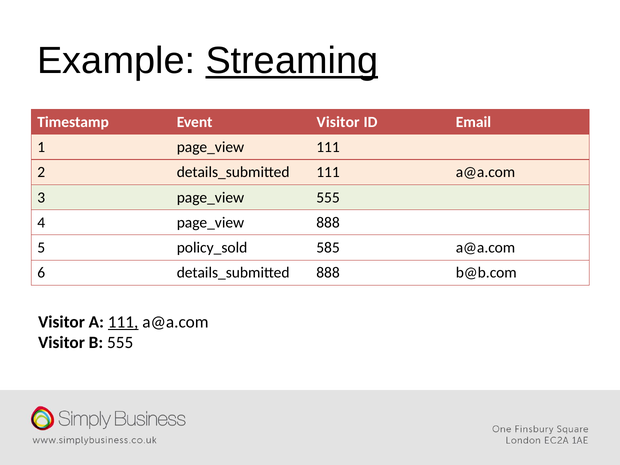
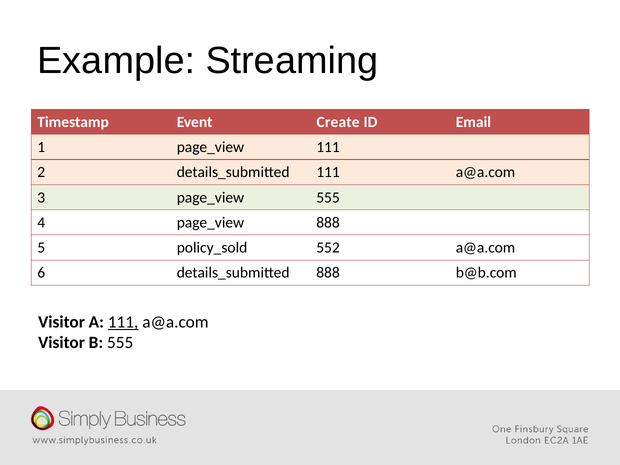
Streaming underline: present -> none (292, 61)
Event Visitor: Visitor -> Create (338, 122)
585: 585 -> 552 (328, 248)
